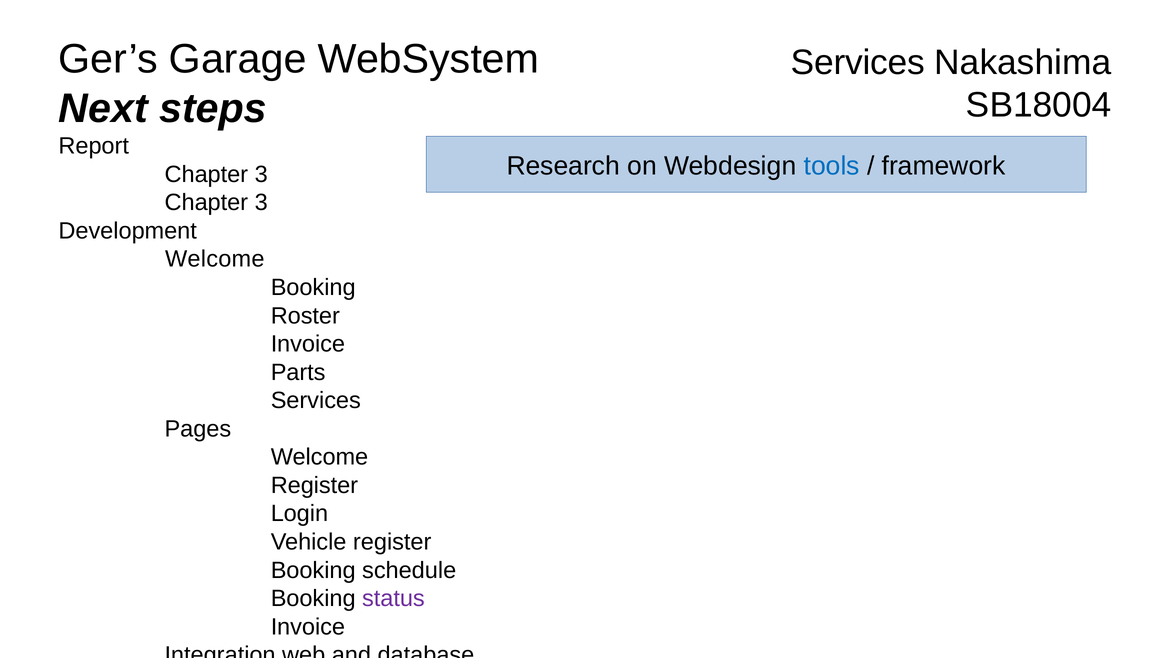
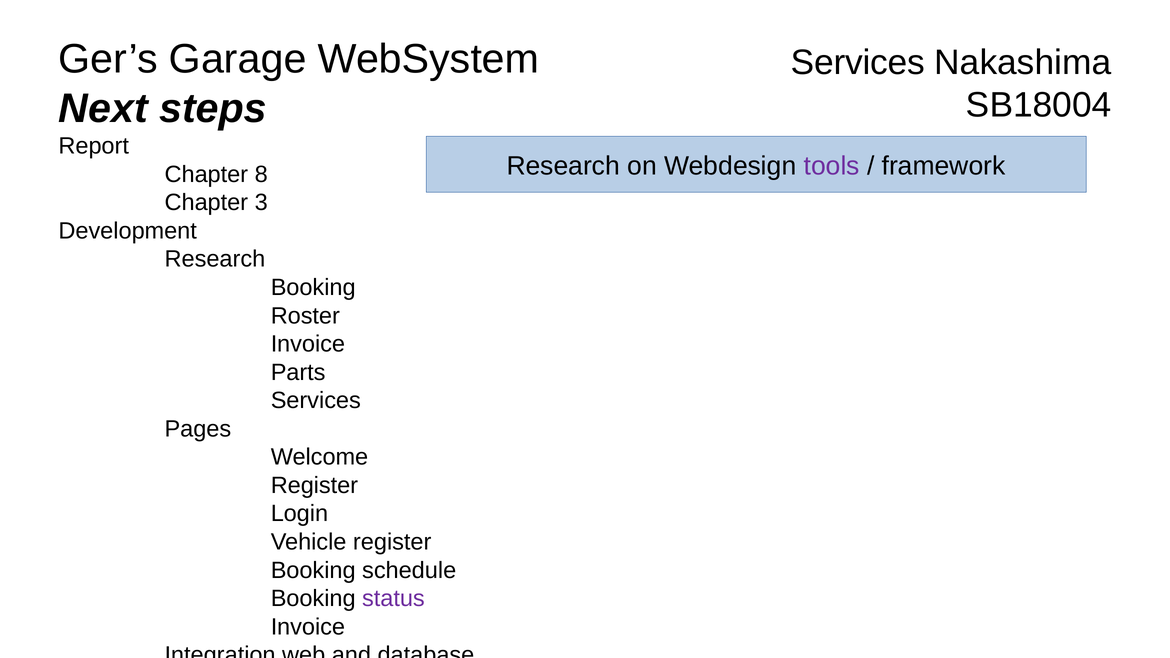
tools colour: blue -> purple (832, 166)
3: 3 -> 8 (261, 174)
Welcome: Welcome -> Research (215, 259)
